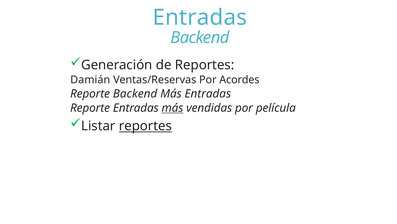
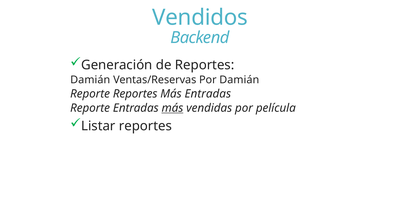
Entradas: Entradas -> Vendidos (200, 18)
Por Acordes: Acordes -> Damián (239, 80)
Reporte Backend: Backend -> Reportes (135, 93)
reportes underline: present -> none (145, 126)
